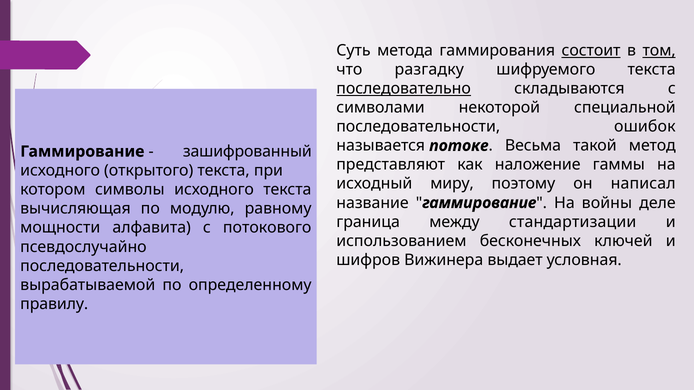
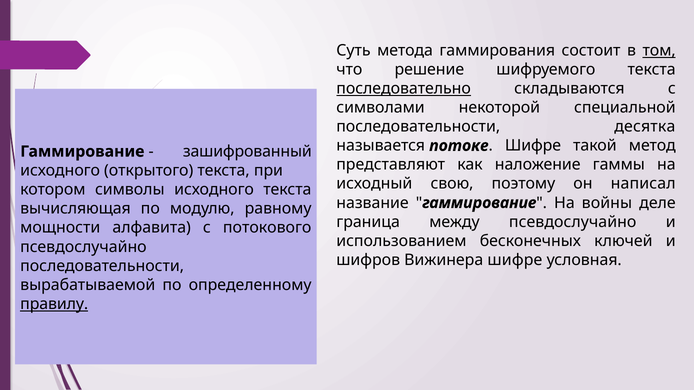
состоит underline: present -> none (591, 51)
разгадку: разгадку -> решение (429, 70)
ошибок: ошибок -> десятка (645, 127)
Весьма: Весьма -> Шифре (533, 146)
миру: миру -> свою (452, 184)
между стандартизации: стандартизации -> псевдослучайно (573, 222)
Вижинеpа выдает: выдает -> шифре (515, 260)
правилу underline: none -> present (54, 304)
